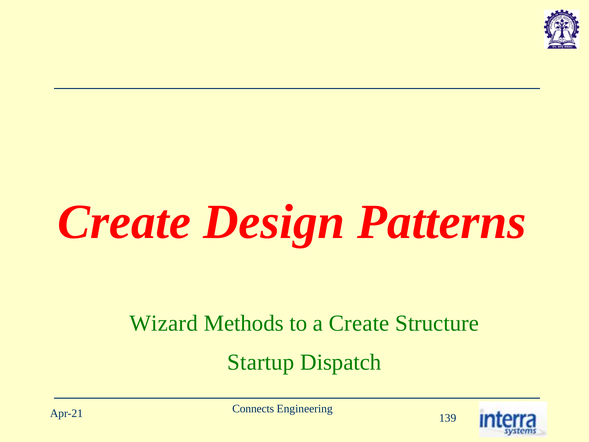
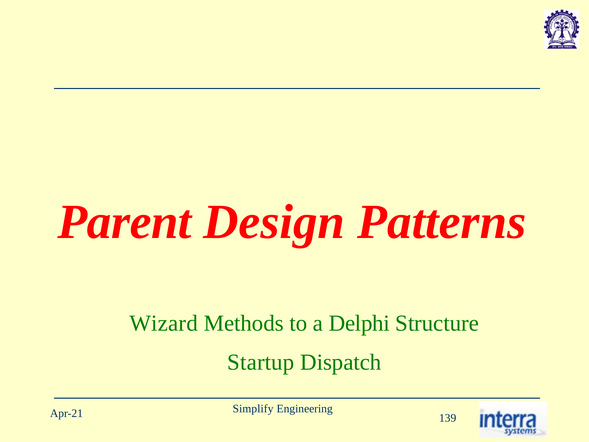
Create: Create -> Parent (124, 222)
a Create: Create -> Delphi (359, 323)
Connects: Connects -> Simplify (253, 408)
